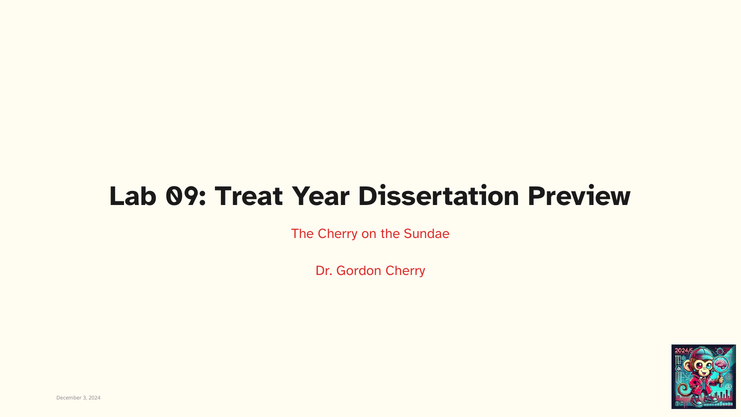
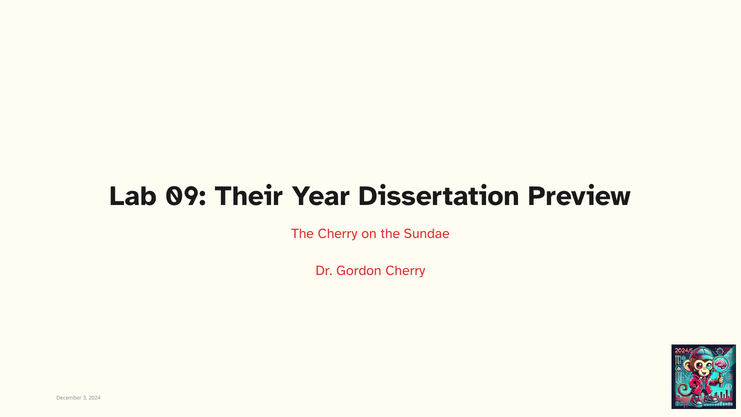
Treat: Treat -> Their (249, 196)
